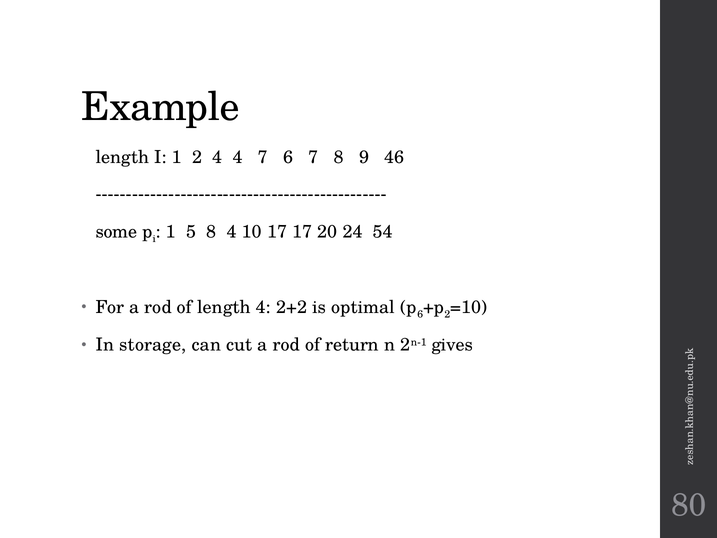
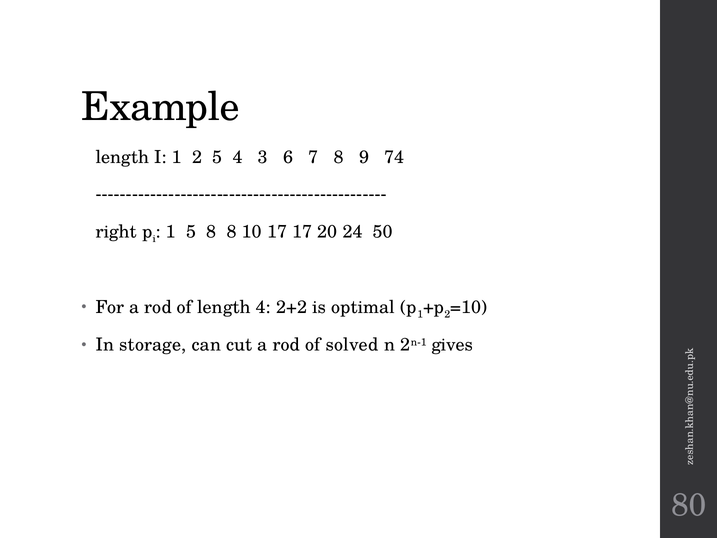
2 4: 4 -> 5 (217, 157)
4 7: 7 -> 3 (263, 157)
46: 46 -> 74 (394, 157)
some: some -> right (116, 232)
8 4: 4 -> 8 (232, 232)
54: 54 -> 50 (383, 232)
6: 6 -> 1 (420, 314)
return: return -> solved (352, 345)
